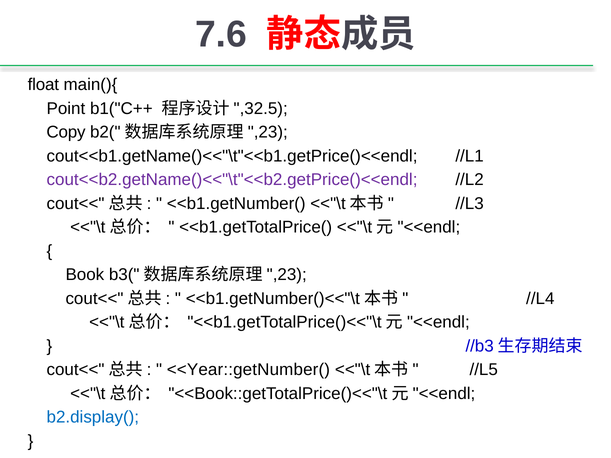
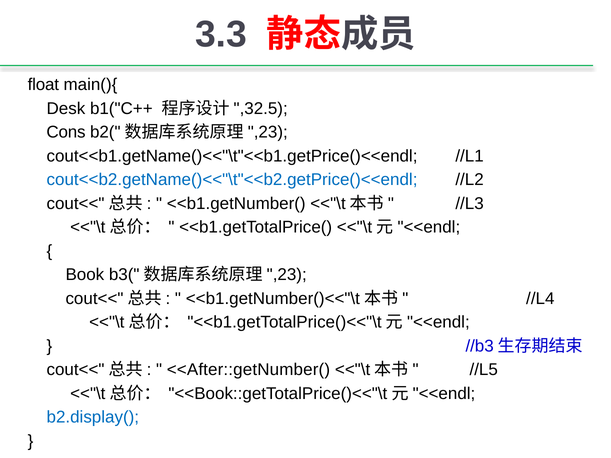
7.6: 7.6 -> 3.3 (221, 35)
Point: Point -> Desk (66, 109)
Copy: Copy -> Cons (66, 132)
cout<<b2.getName()<<"\t"<<b2.getPrice()<<endl colour: purple -> blue (232, 180)
<<Year::getNumber(: <<Year::getNumber( -> <<After::getNumber( (248, 370)
